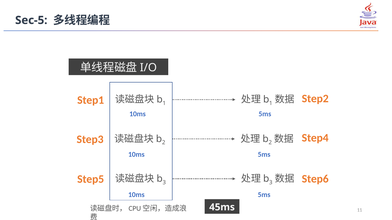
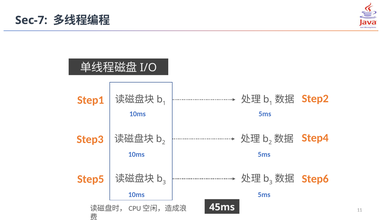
Sec-5: Sec-5 -> Sec-7 (31, 20)
